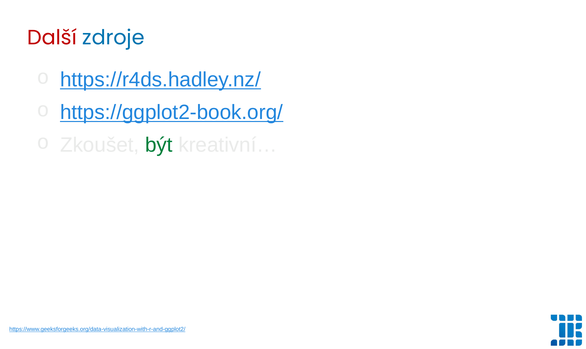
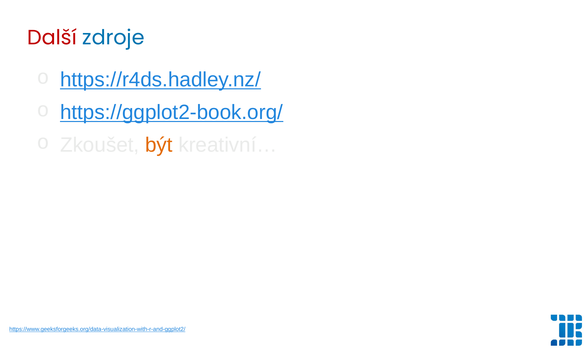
být colour: green -> orange (159, 145)
